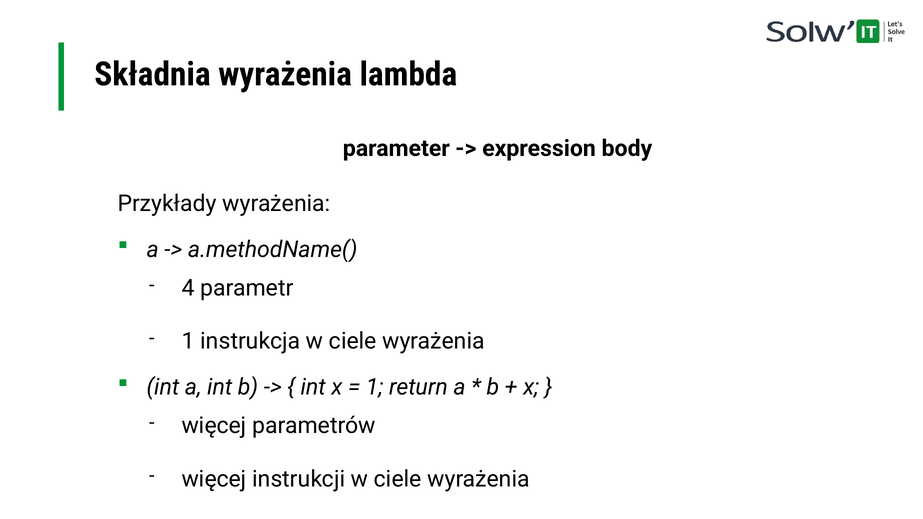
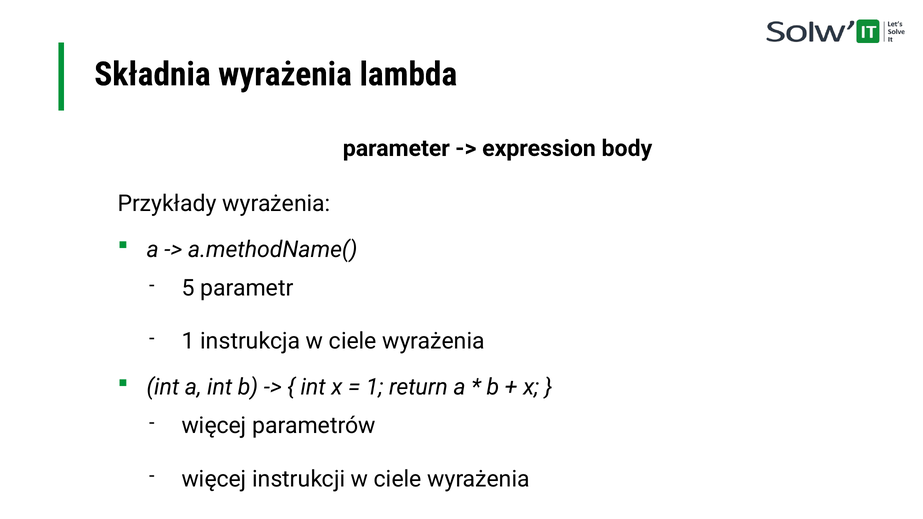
4: 4 -> 5 (188, 288)
